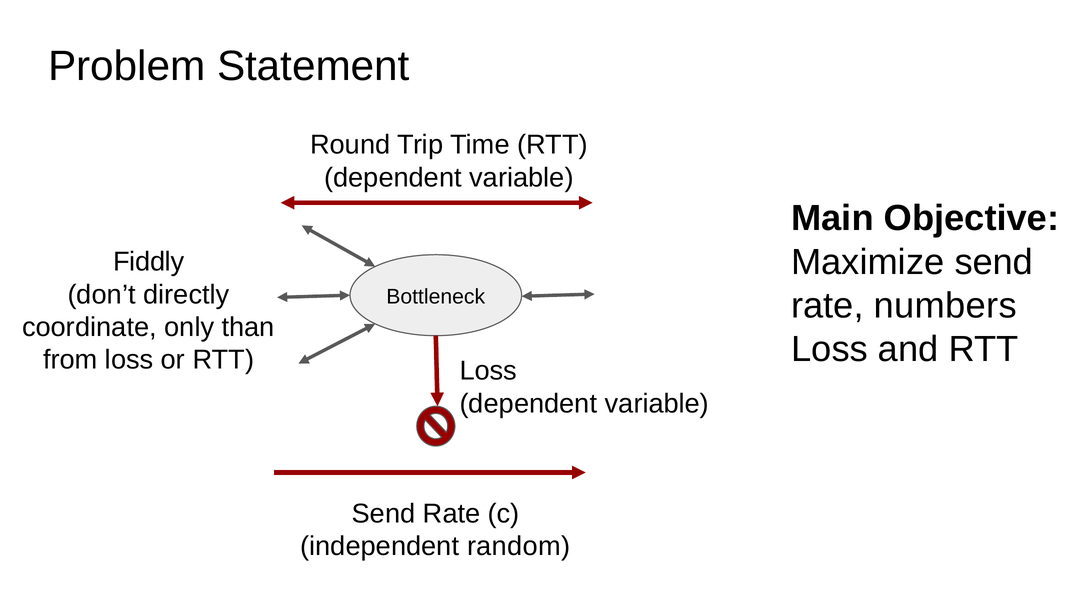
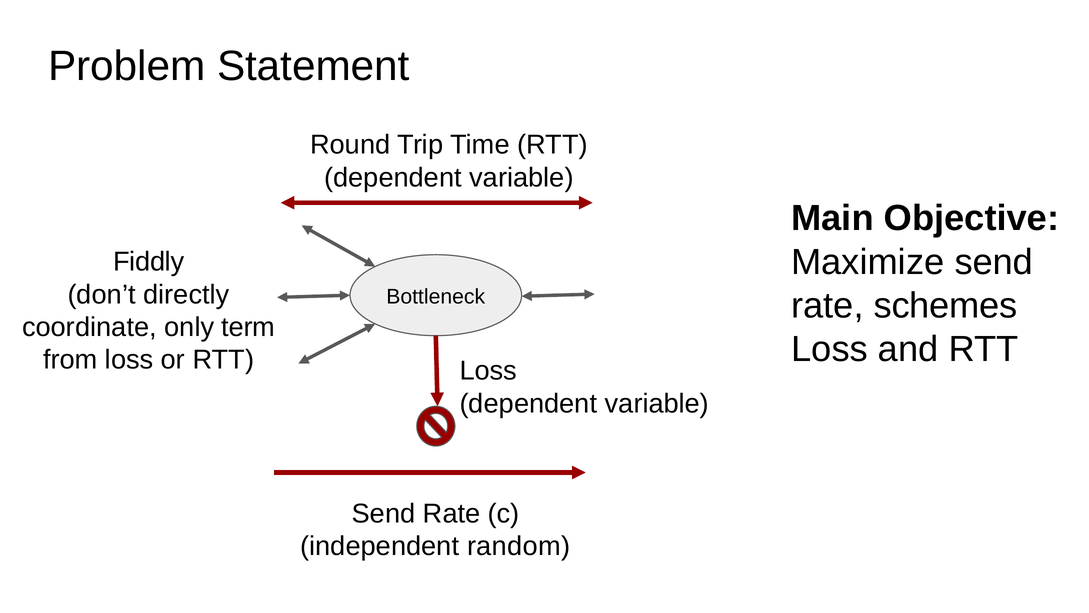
numbers: numbers -> schemes (945, 305)
than: than -> term (248, 327)
